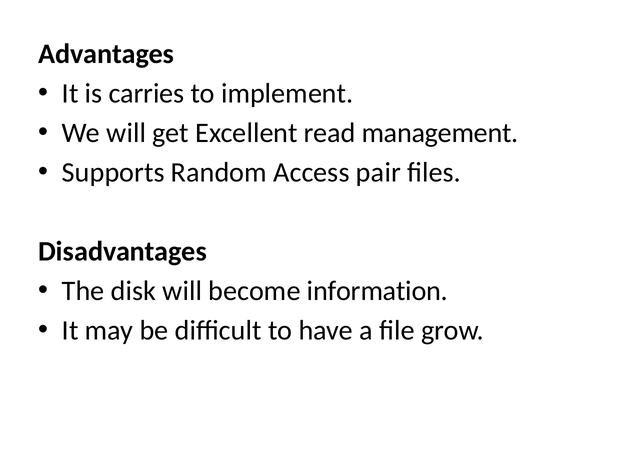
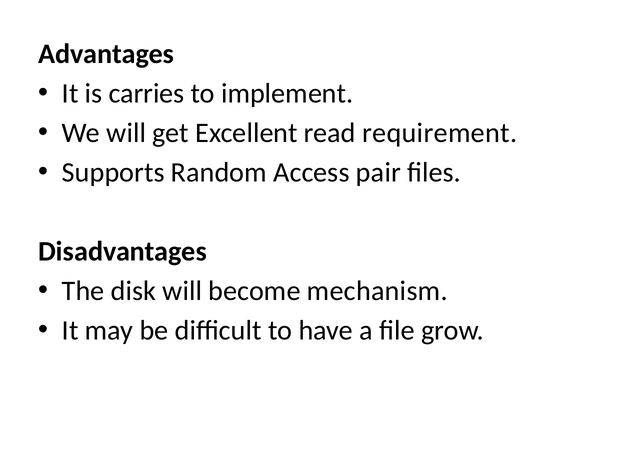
management: management -> requirement (440, 133)
information: information -> mechanism (377, 291)
